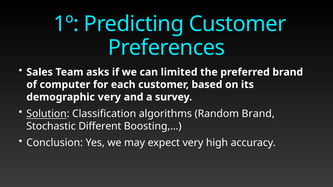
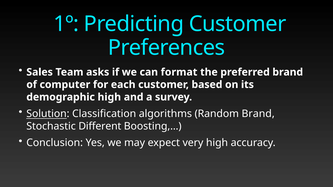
limited: limited -> format (179, 72)
demographic very: very -> high (109, 97)
